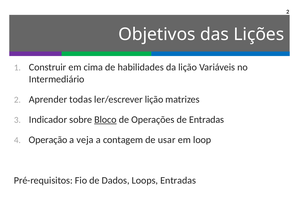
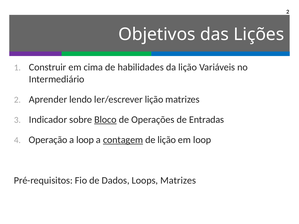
todas: todas -> lendo (81, 100)
a veja: veja -> loop (85, 140)
contagem underline: none -> present (123, 140)
de usar: usar -> lição (167, 140)
Loops Entradas: Entradas -> Matrizes (178, 181)
